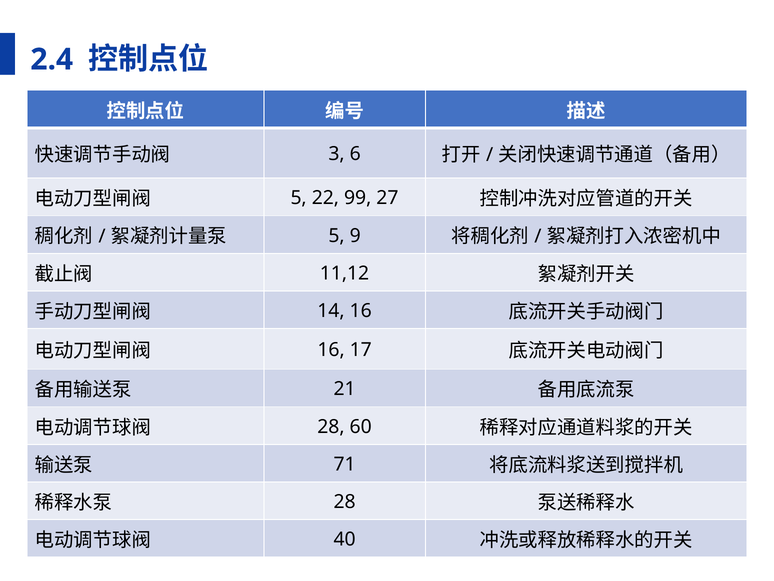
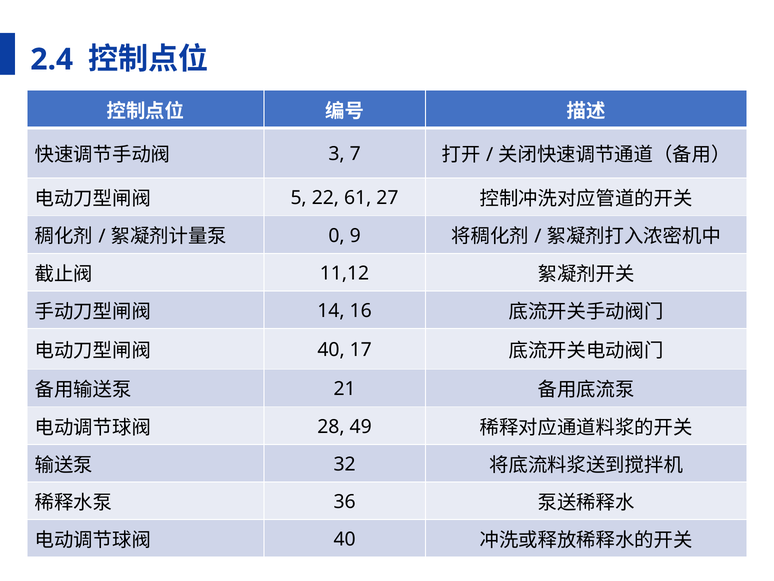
6: 6 -> 7 (355, 154)
99: 99 -> 61 (358, 198)
5: 5 -> 0 (337, 235)
16: 16 -> 40 (331, 350)
60: 60 -> 49 (361, 426)
71: 71 -> 32 (345, 464)
28: 28 -> 36 (345, 501)
